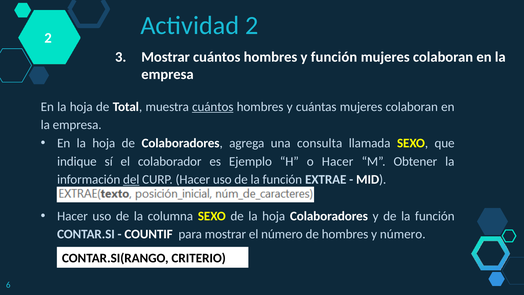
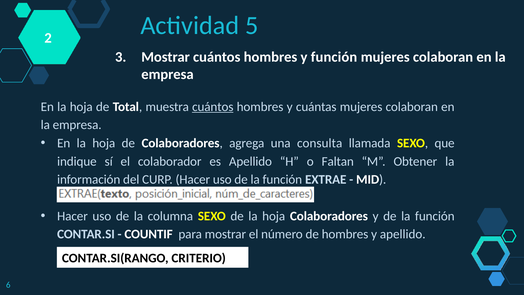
Actividad 2: 2 -> 5 (252, 25)
es Ejemplo: Ejemplo -> Apellido (250, 161)
o Hacer: Hacer -> Faltan (338, 161)
del underline: present -> none (131, 179)
y número: número -> apellido (403, 234)
